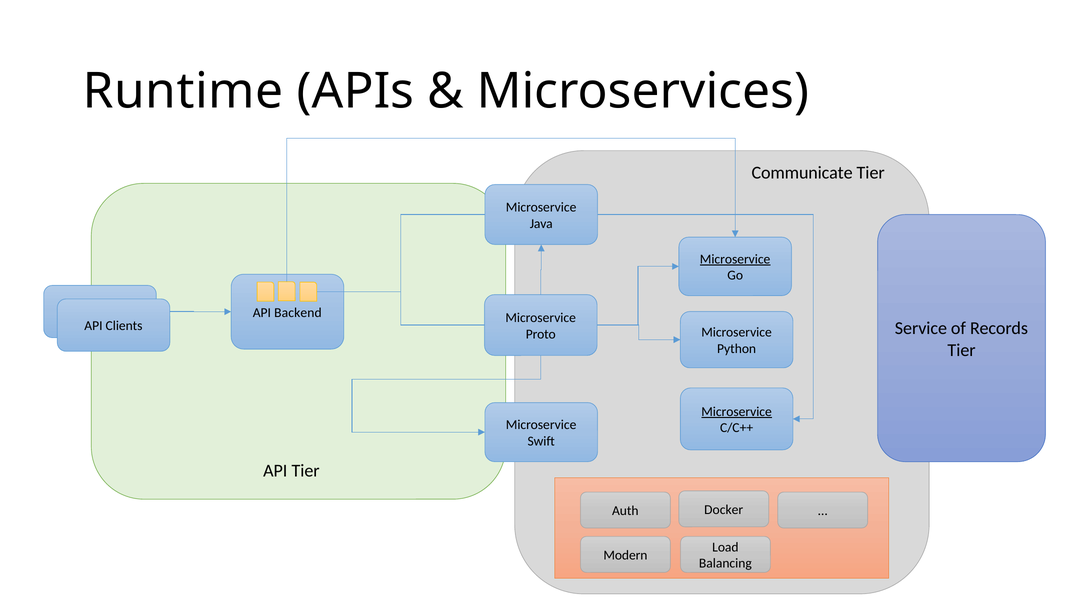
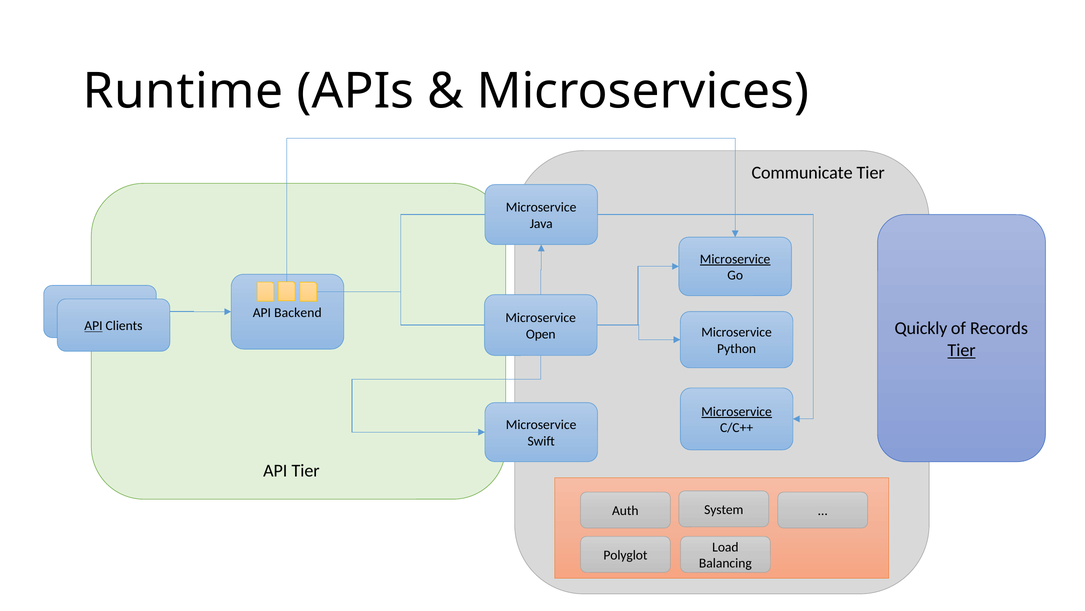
API underline: none -> present (93, 326)
Service: Service -> Quickly (921, 328)
Proto: Proto -> Open (541, 334)
Tier underline: none -> present (962, 350)
Docker: Docker -> System (724, 509)
Modern: Modern -> Polyglot (625, 555)
